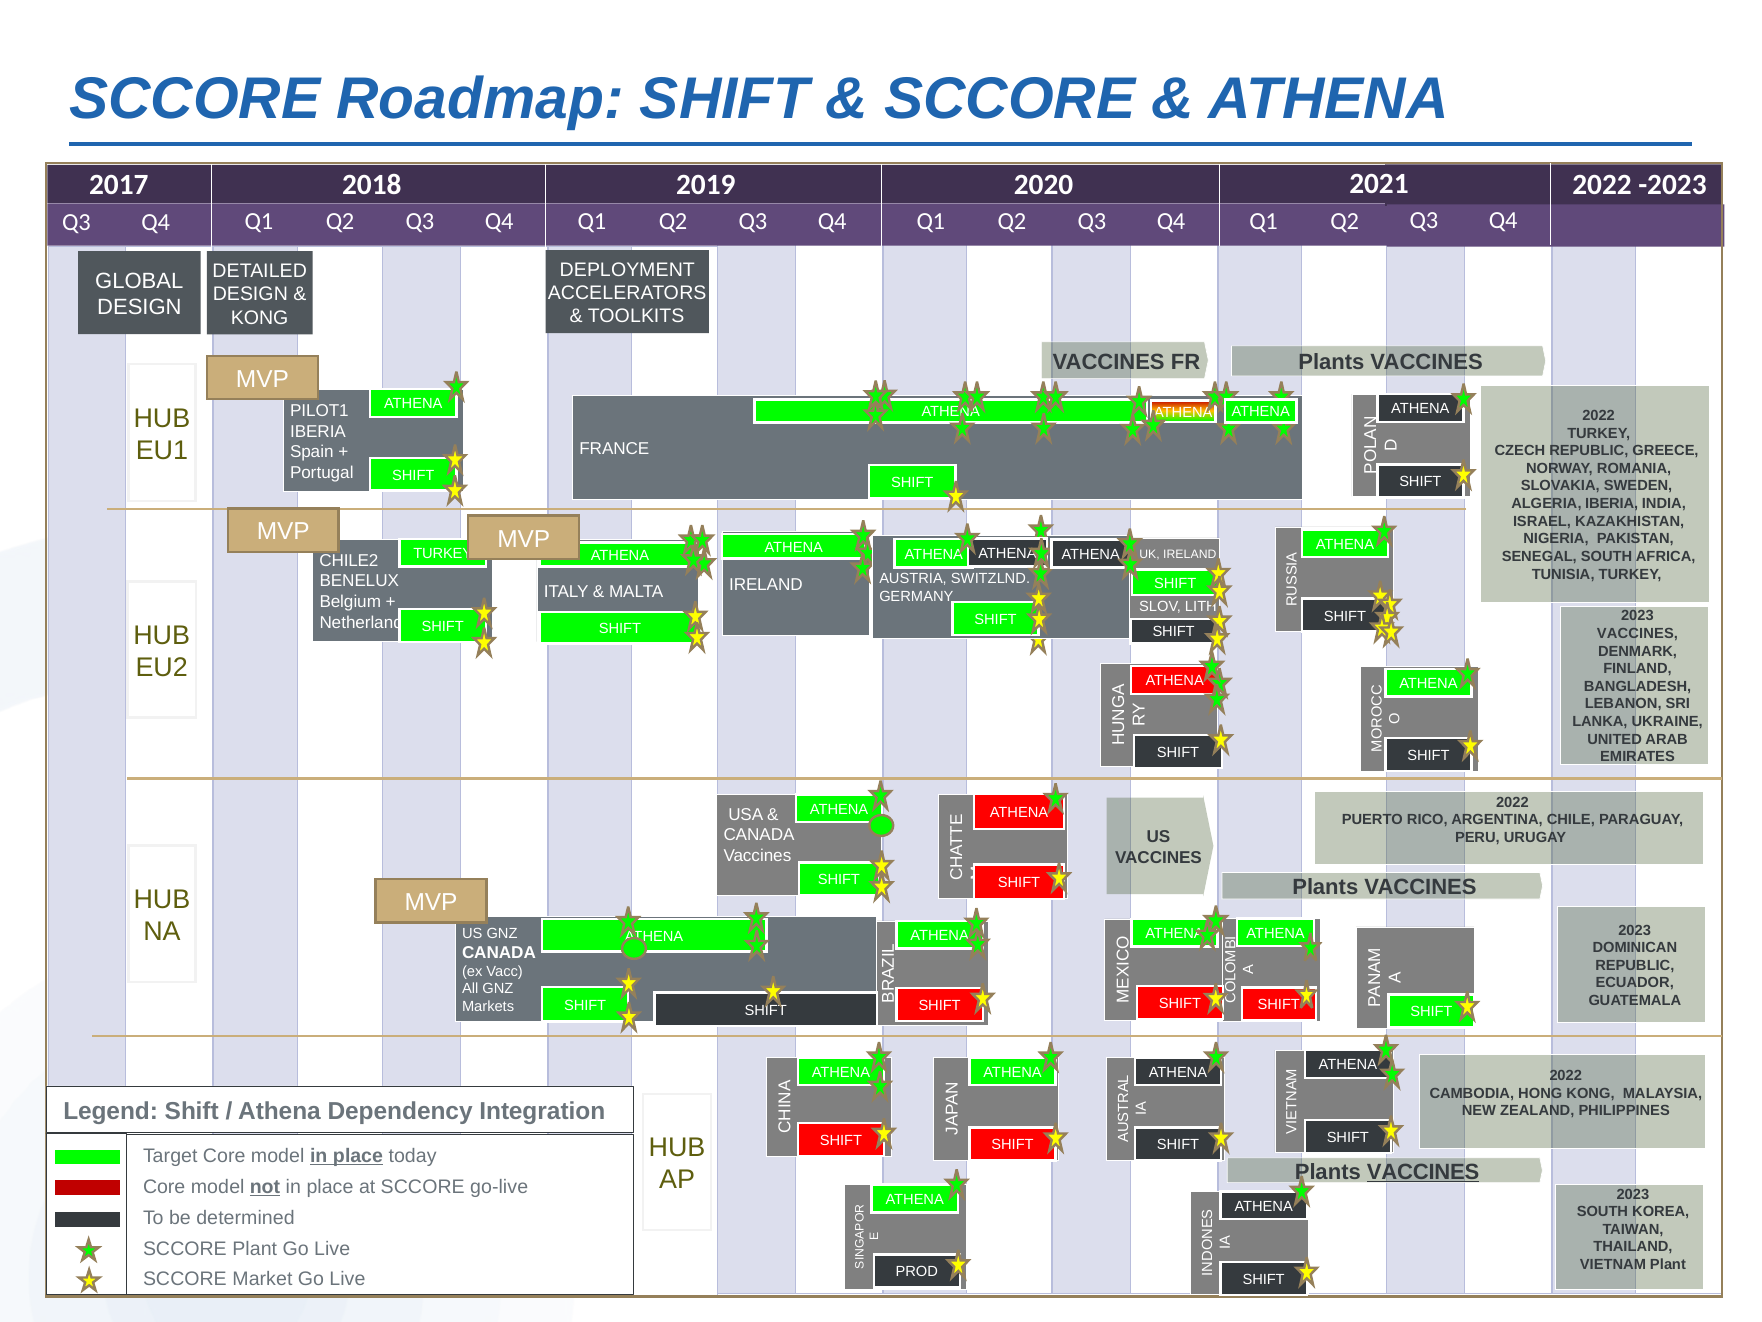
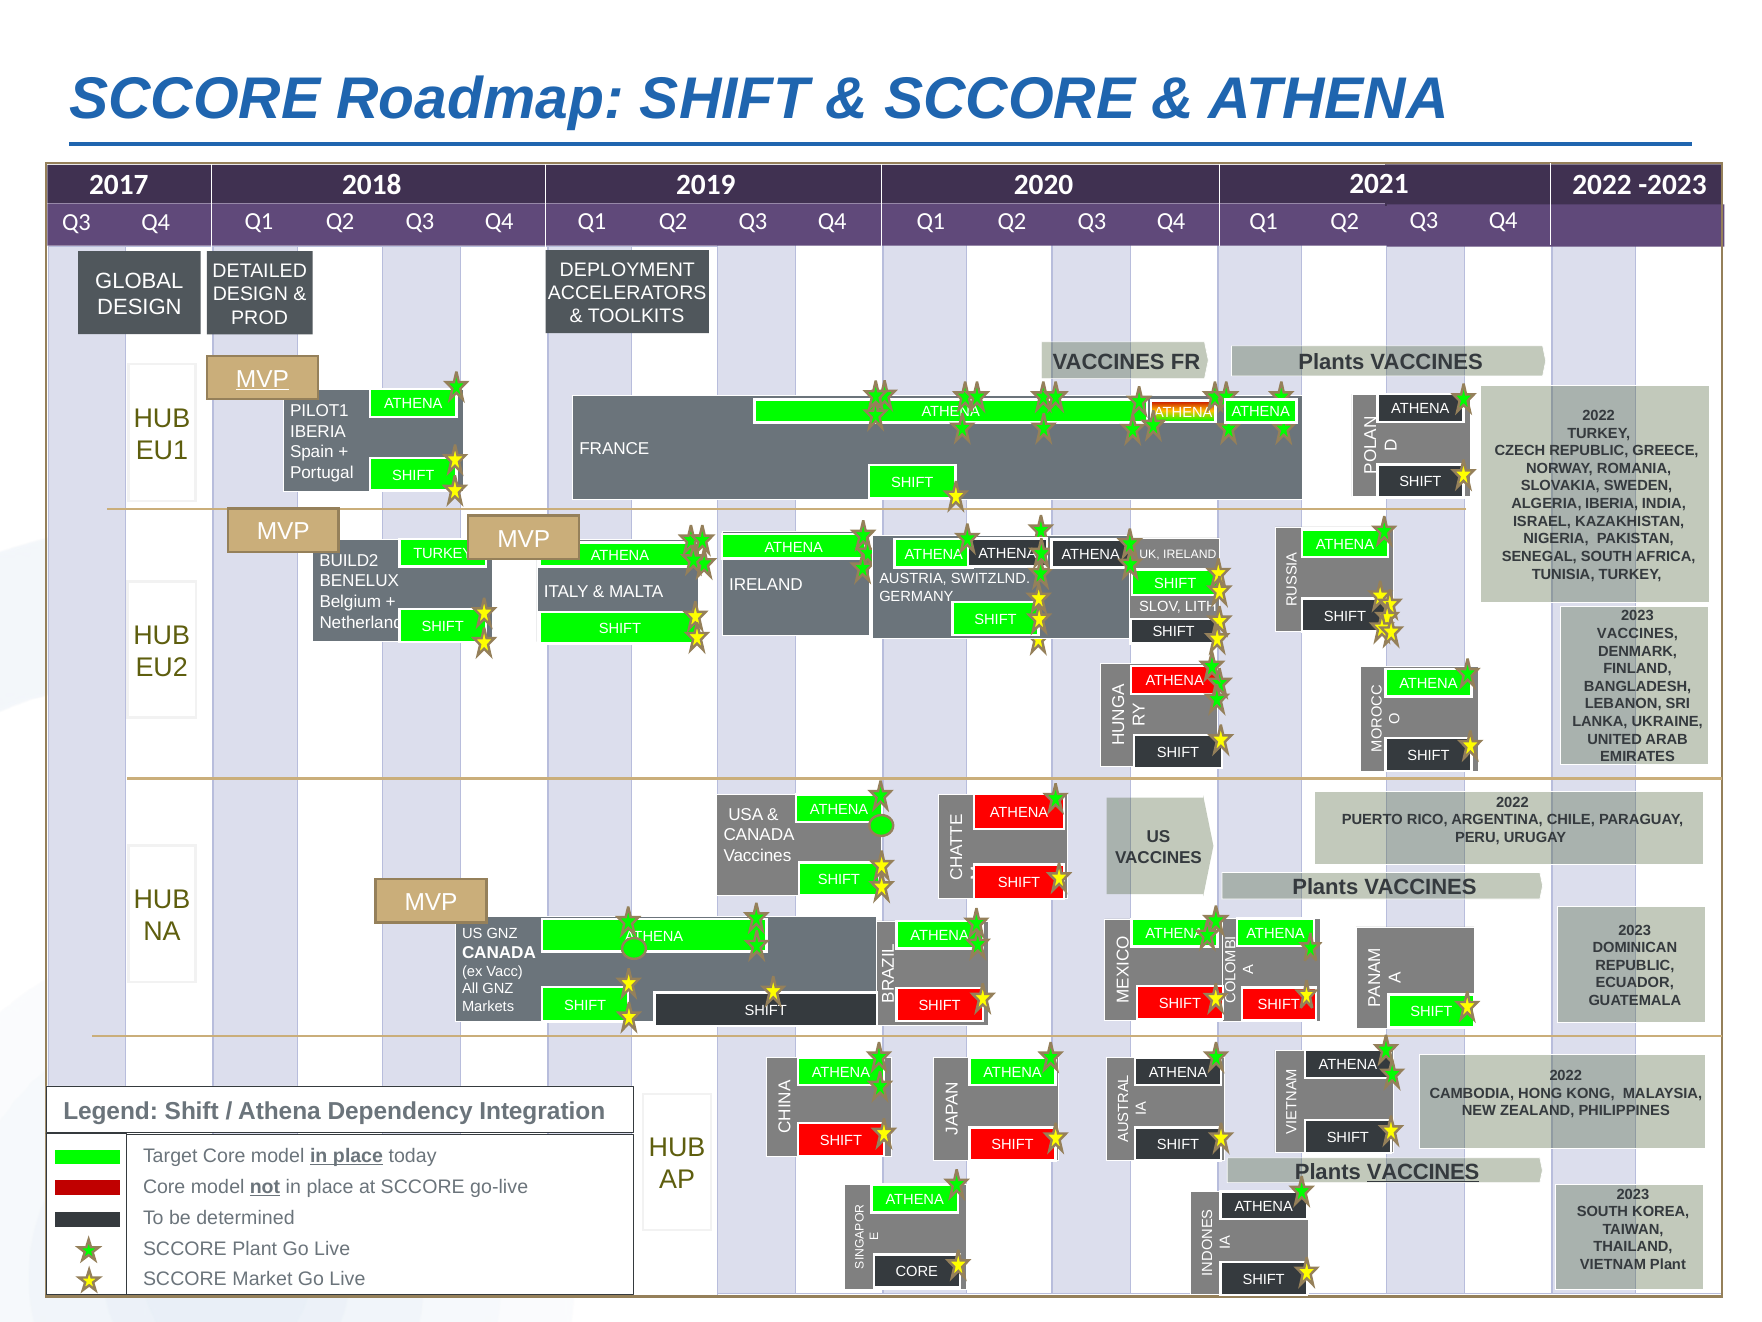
KONG: KONG -> PROD (260, 317)
MVP underline: none -> present (262, 379)
CHILE2: CHILE2 -> BUILD2 (349, 561)
PROD: PROD -> CORE (917, 1271)
